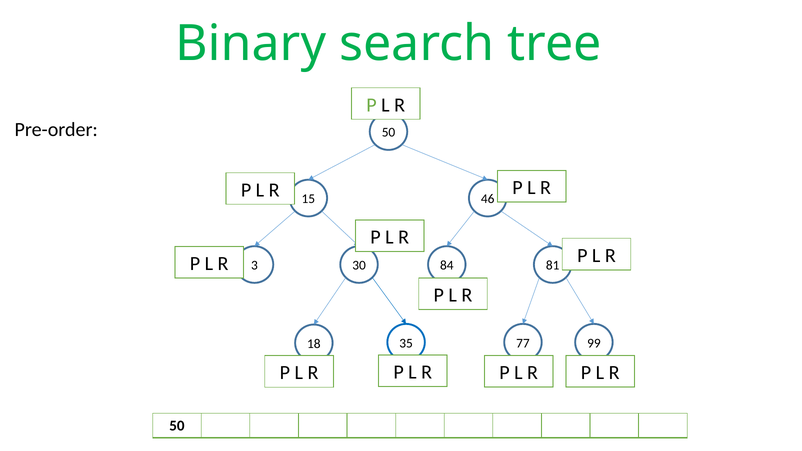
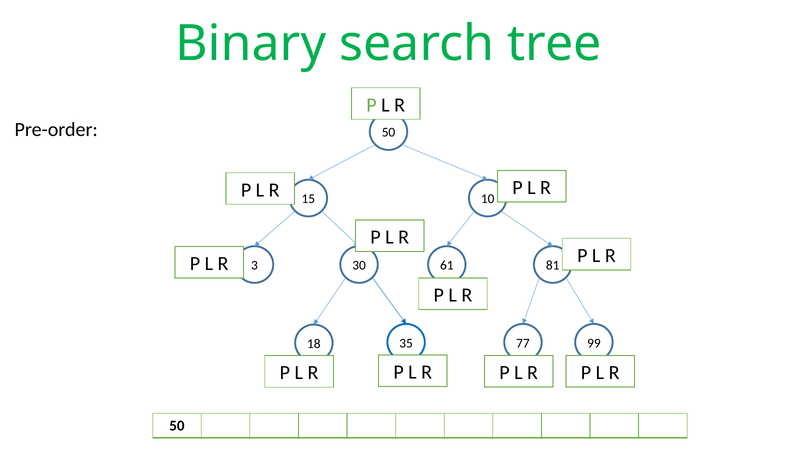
46: 46 -> 10 (488, 199)
84: 84 -> 61 (447, 266)
